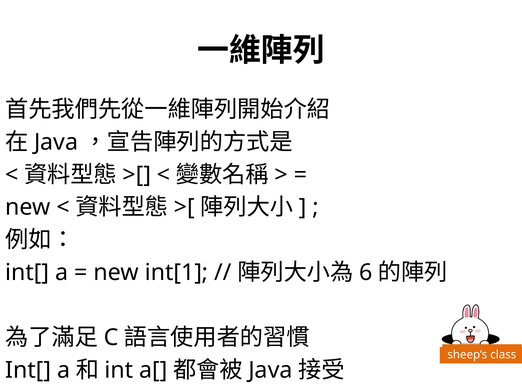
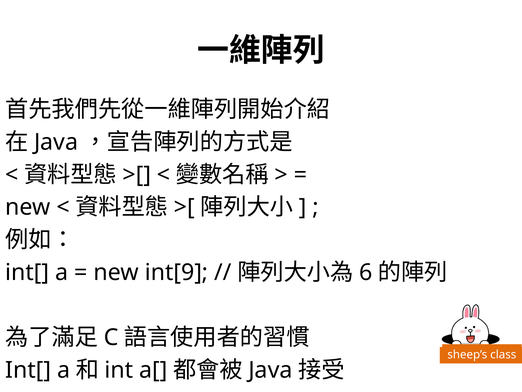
int[1: int[1 -> int[9 (176, 272)
